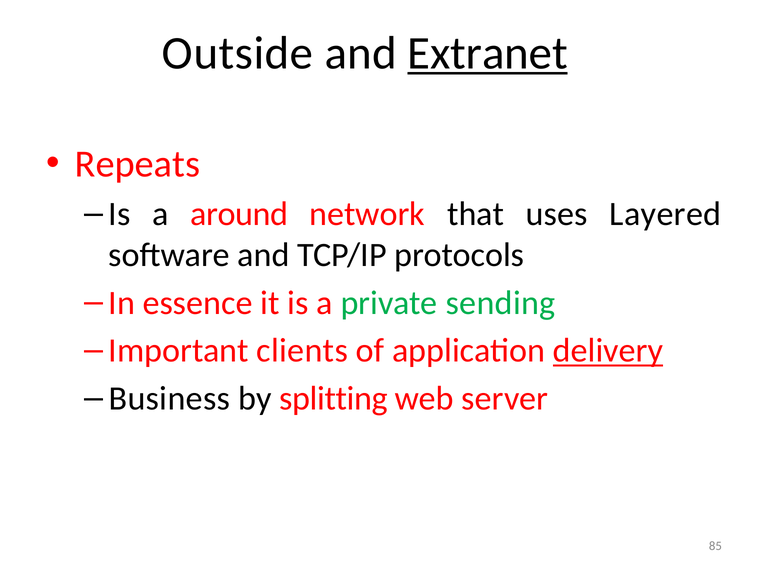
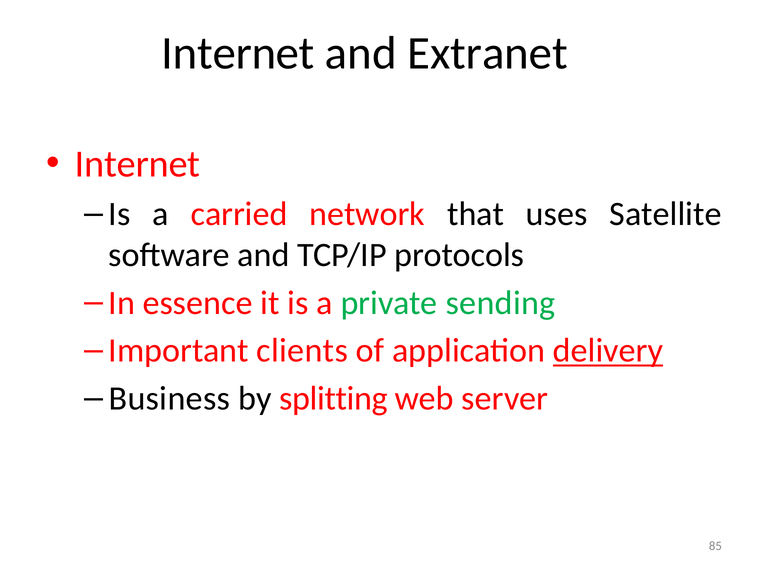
Outside: Outside -> Internet (238, 53)
Extranet underline: present -> none (488, 53)
Repeats: Repeats -> Internet (138, 164)
around: around -> carried (239, 214)
Layered: Layered -> Satellite (666, 214)
